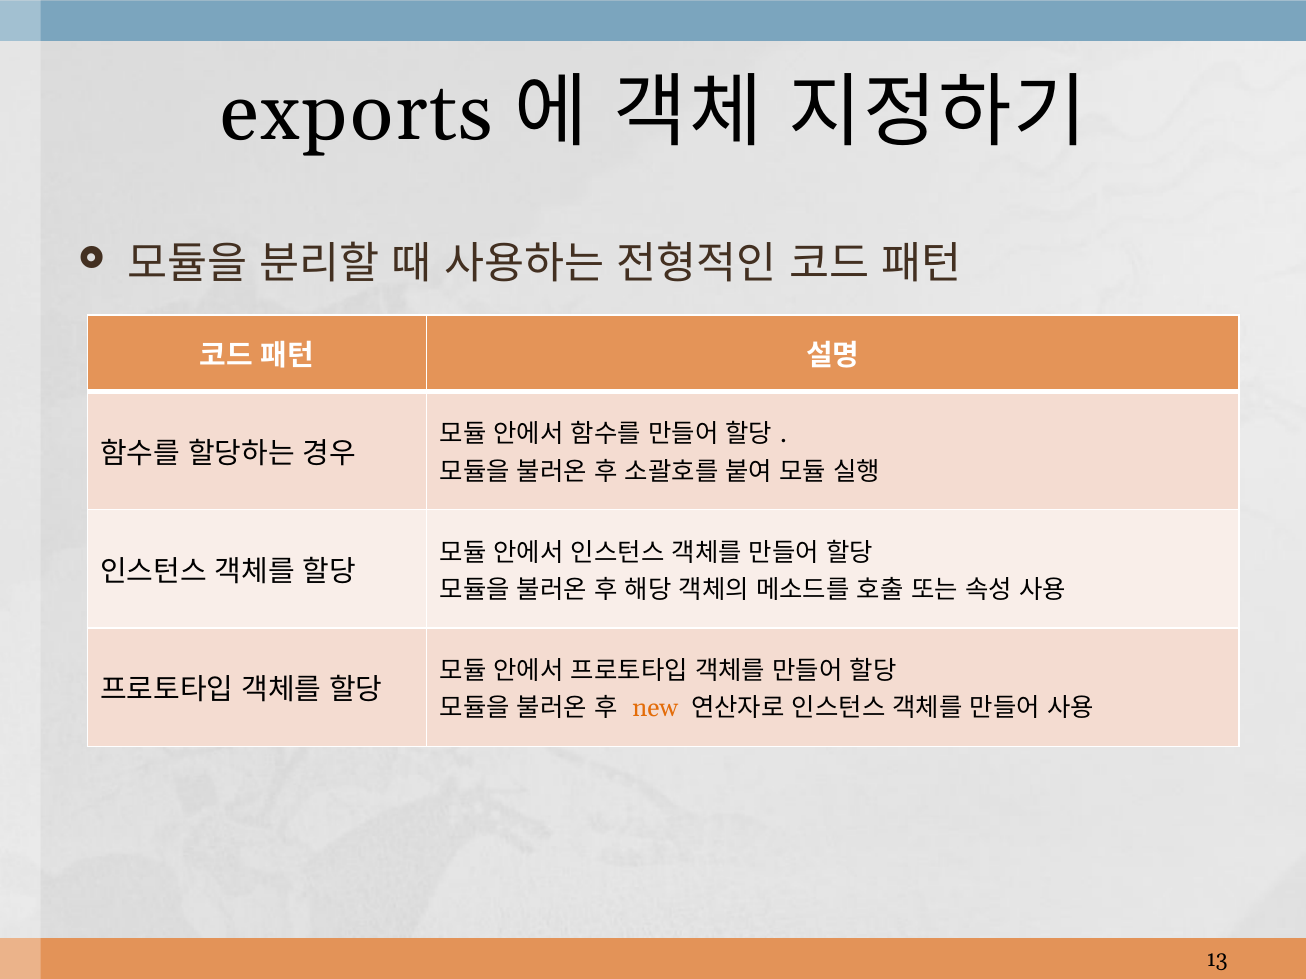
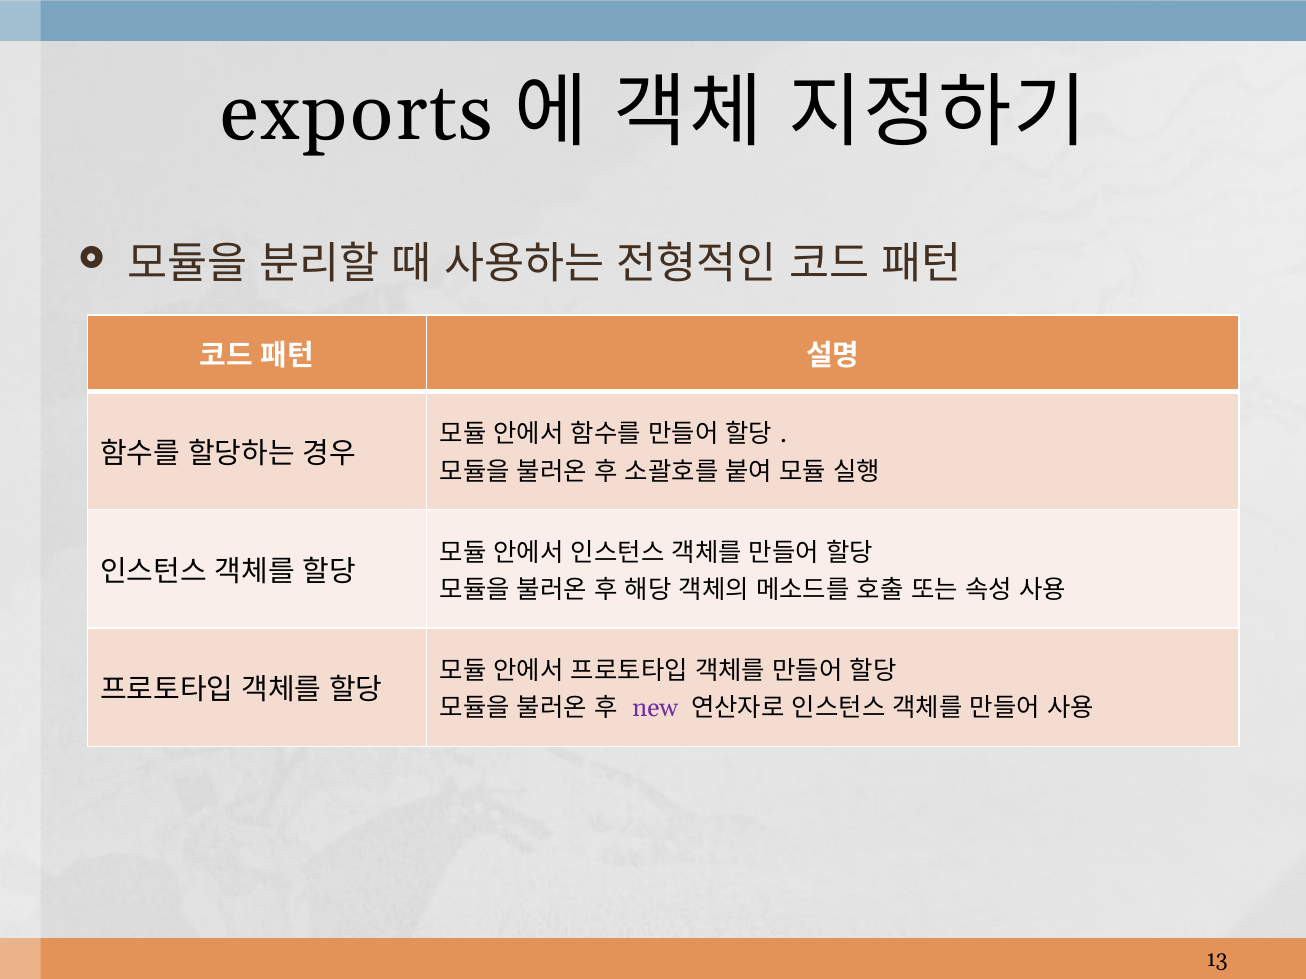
new colour: orange -> purple (655, 708)
